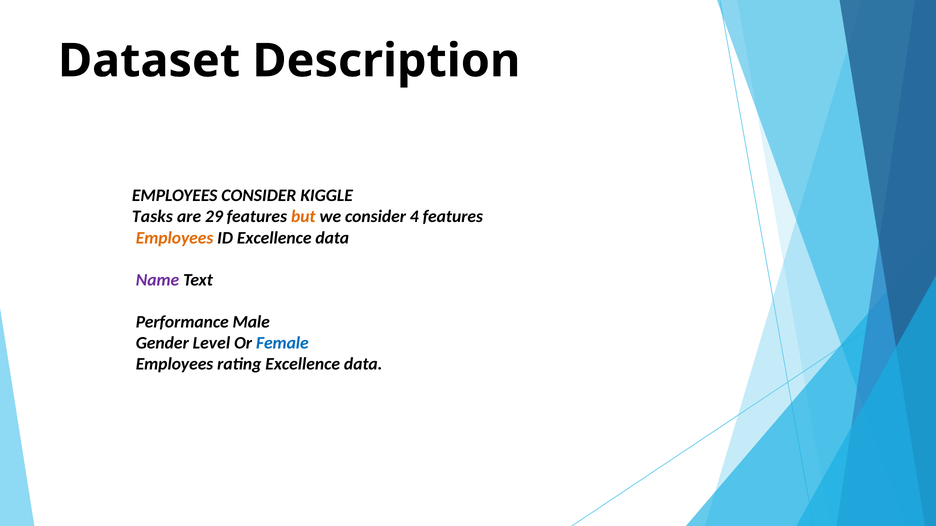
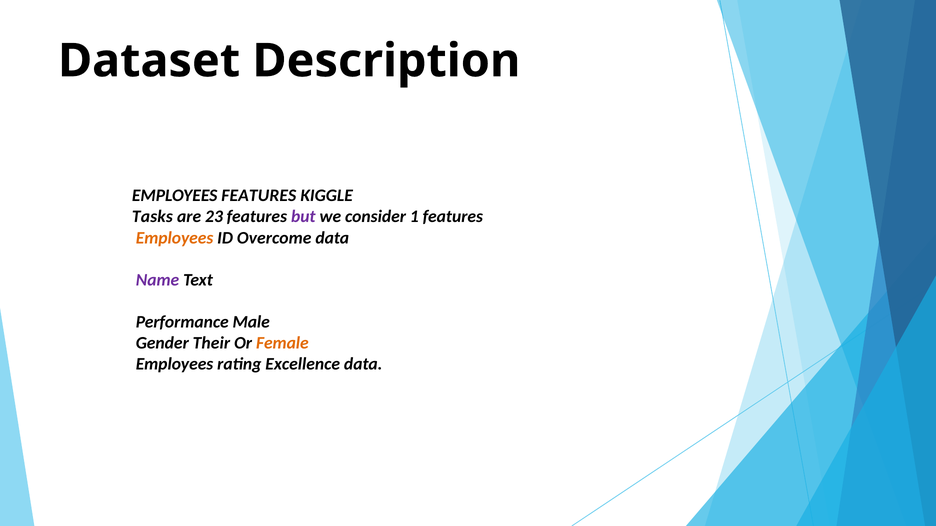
EMPLOYEES CONSIDER: CONSIDER -> FEATURES (259, 196)
29: 29 -> 23 (214, 217)
but colour: orange -> purple (303, 217)
4: 4 -> 1 (414, 217)
ID Excellence: Excellence -> Overcome (274, 238)
Level: Level -> Their (211, 343)
Female colour: blue -> orange (282, 343)
